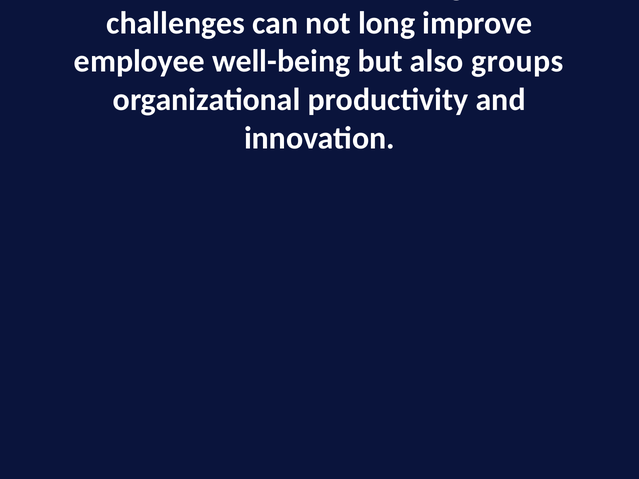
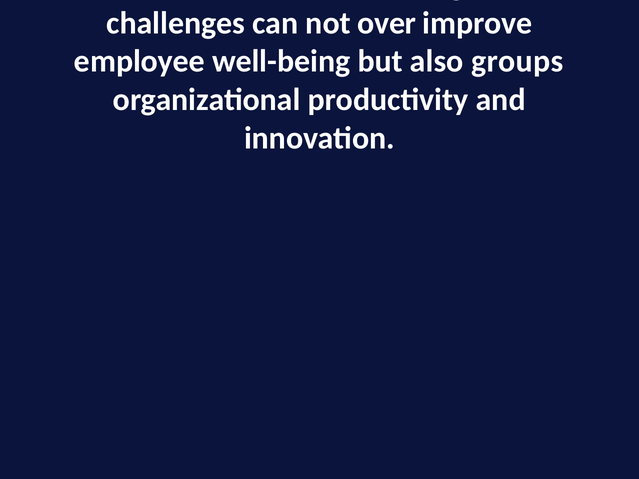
long: long -> over (387, 23)
